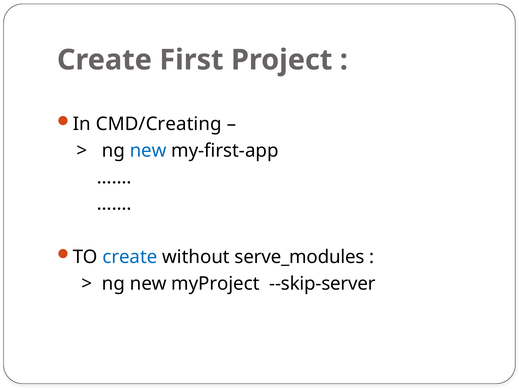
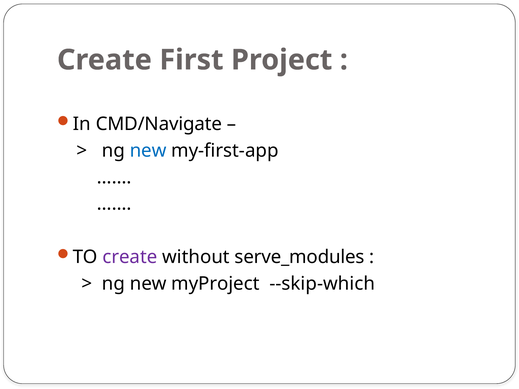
CMD/Creating: CMD/Creating -> CMD/Navigate (159, 124)
create colour: blue -> purple (130, 257)
--skip-server: --skip-server -> --skip-which (322, 284)
